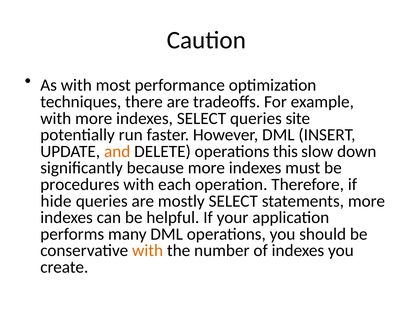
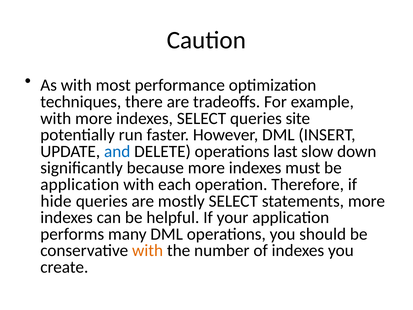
and colour: orange -> blue (117, 151)
this: this -> last (285, 151)
procedures: procedures -> application (80, 184)
